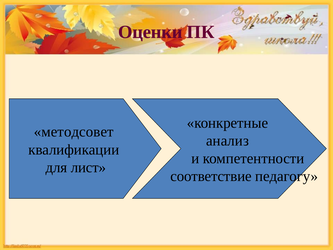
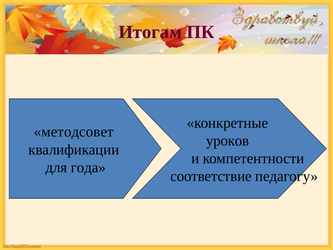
Оценки: Оценки -> Итогам (150, 32)
анализ: анализ -> уроков (228, 141)
лист: лист -> года (88, 167)
